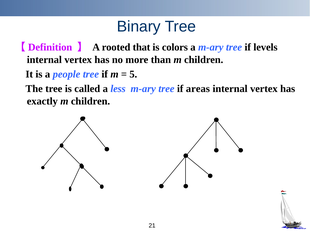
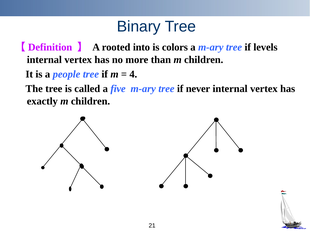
that: that -> into (141, 47)
5: 5 -> 4 (133, 74)
less: less -> five (118, 89)
areas: areas -> never (198, 89)
